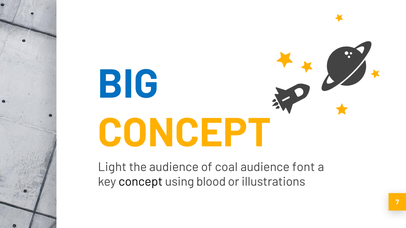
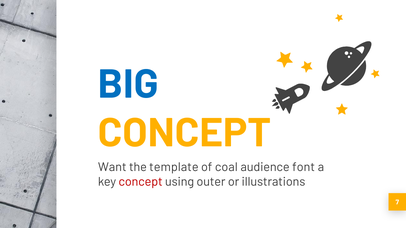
Light: Light -> Want (112, 167)
the audience: audience -> template (174, 167)
concept colour: black -> red (141, 182)
blood: blood -> outer (211, 182)
